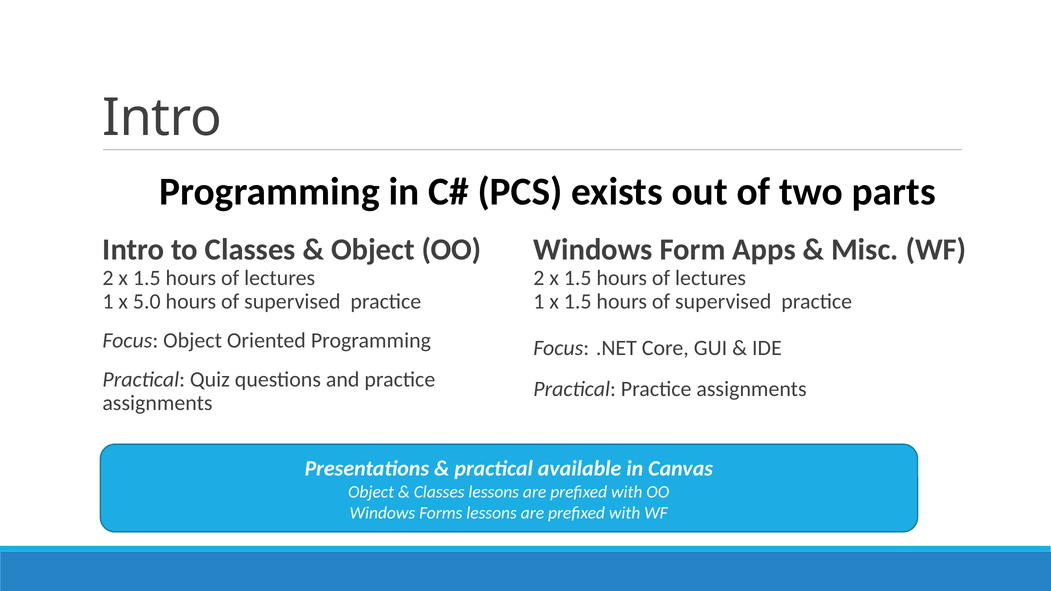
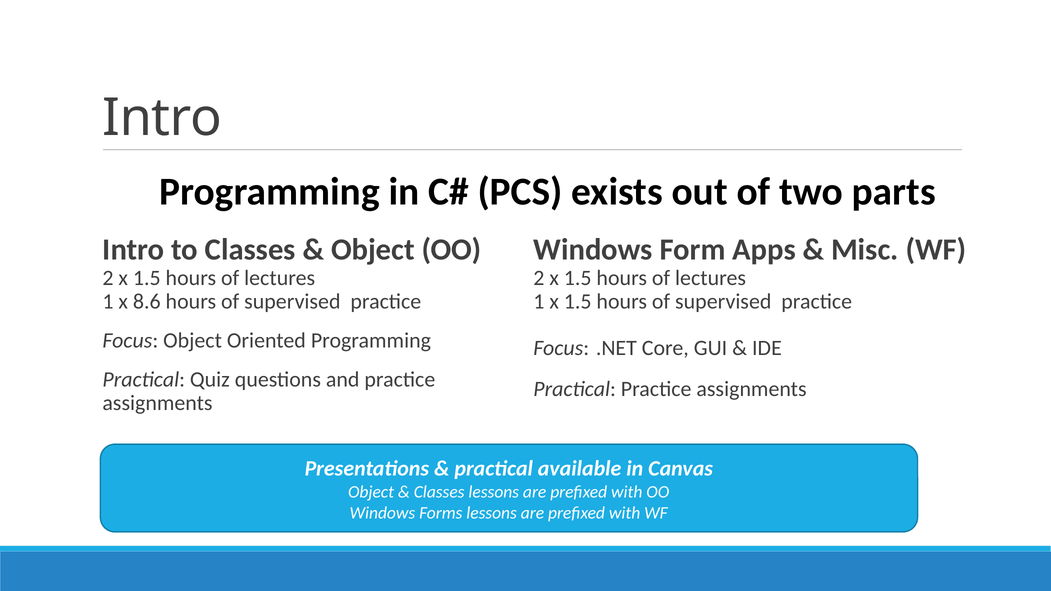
5.0: 5.0 -> 8.6 (147, 302)
